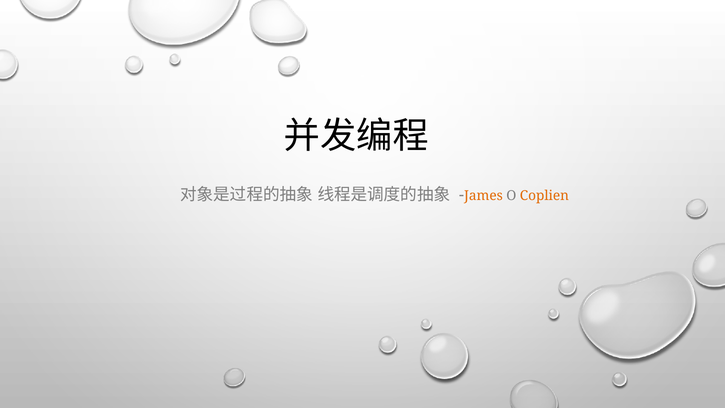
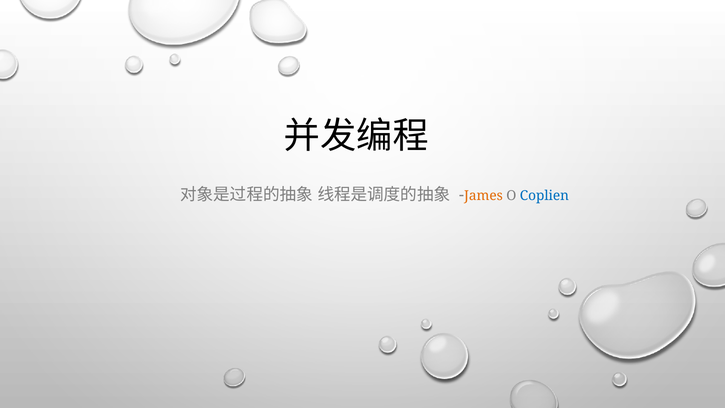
Coplien colour: orange -> blue (544, 196)
